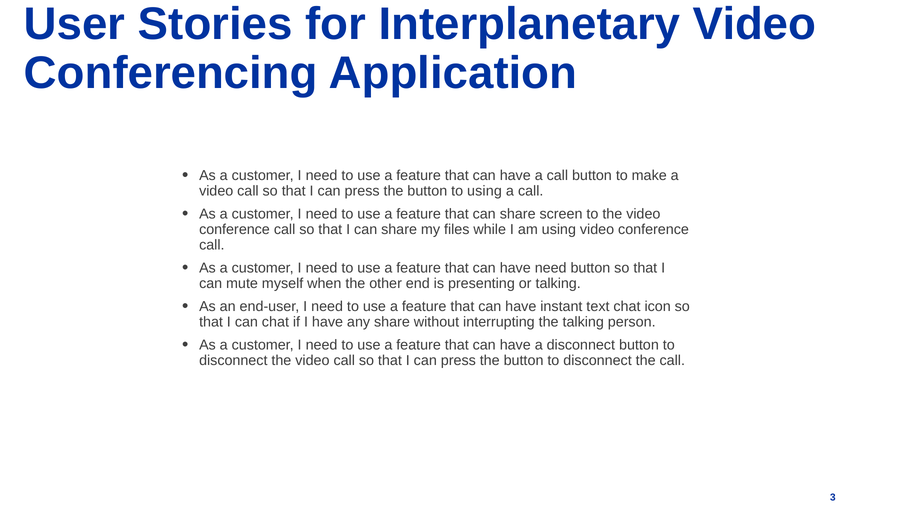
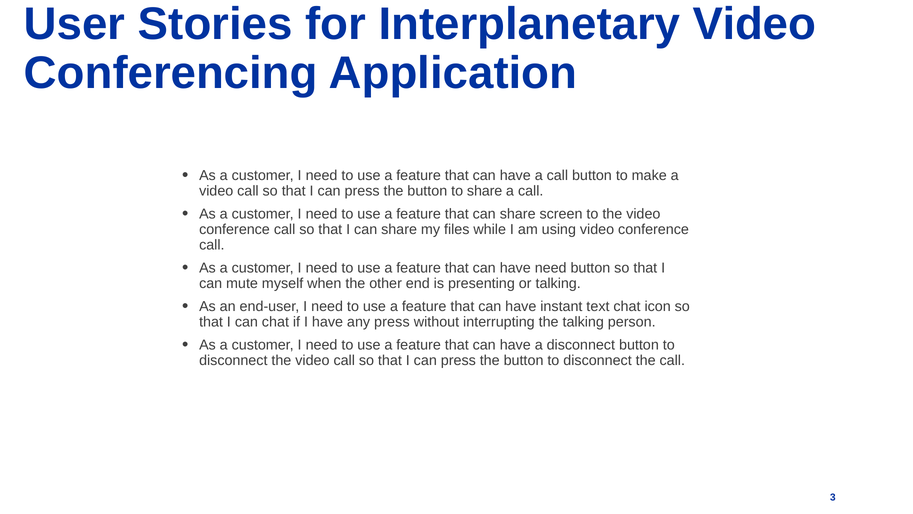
to using: using -> share (485, 191)
any share: share -> press (392, 322)
